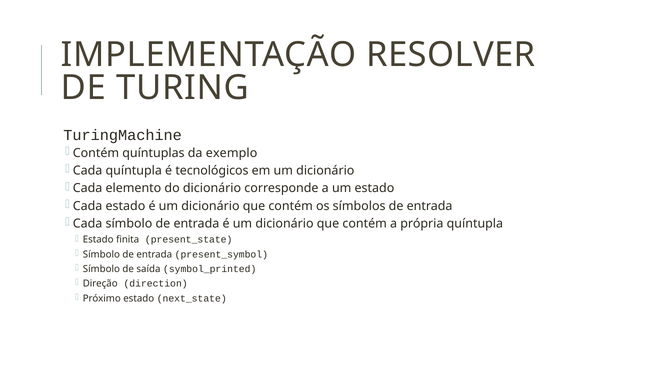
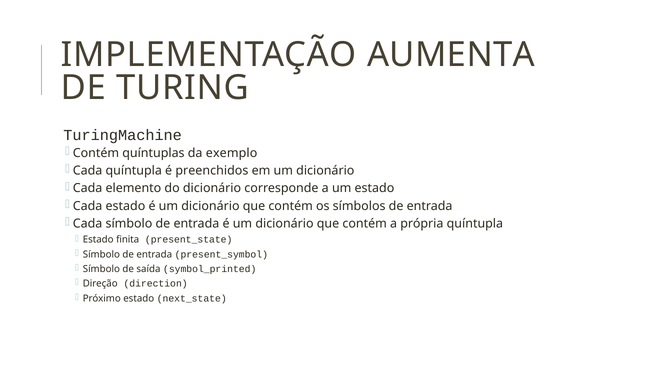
RESOLVER: RESOLVER -> AUMENTA (451, 55)
tecnológicos: tecnológicos -> preenchidos (212, 171)
